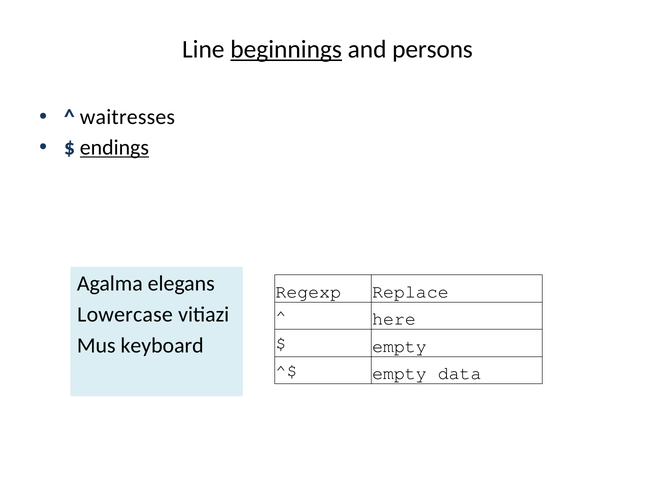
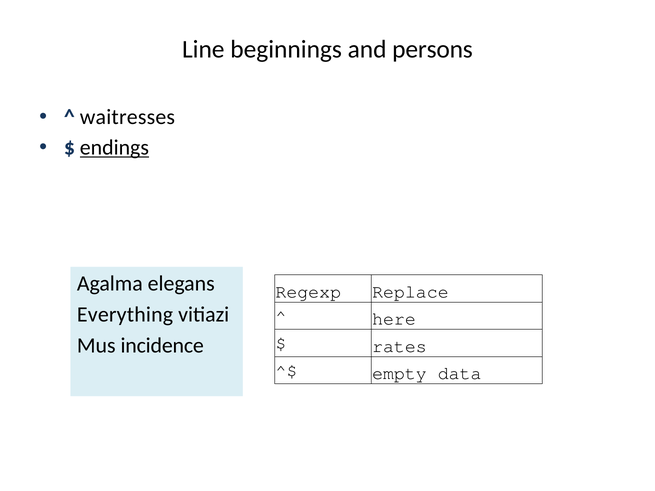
beginnings underline: present -> none (286, 49)
Lowercase: Lowercase -> Everything (125, 315)
empty: empty -> rates (399, 346)
keyboard: keyboard -> incidence (162, 346)
